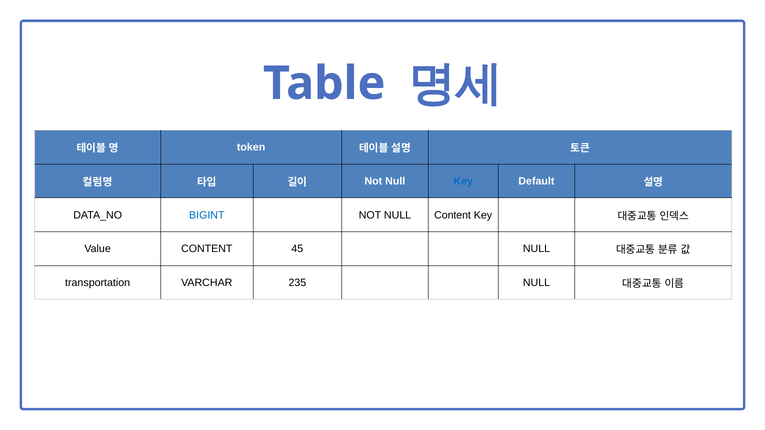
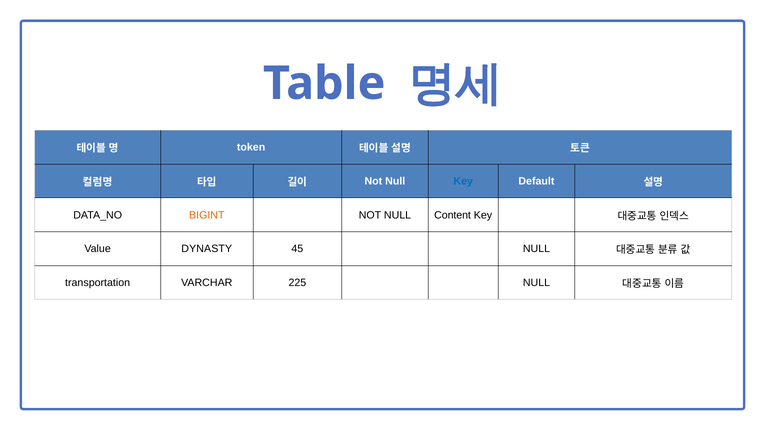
BIGINT colour: blue -> orange (207, 215)
Value CONTENT: CONTENT -> DYNASTY (207, 249)
235: 235 -> 225 (297, 283)
